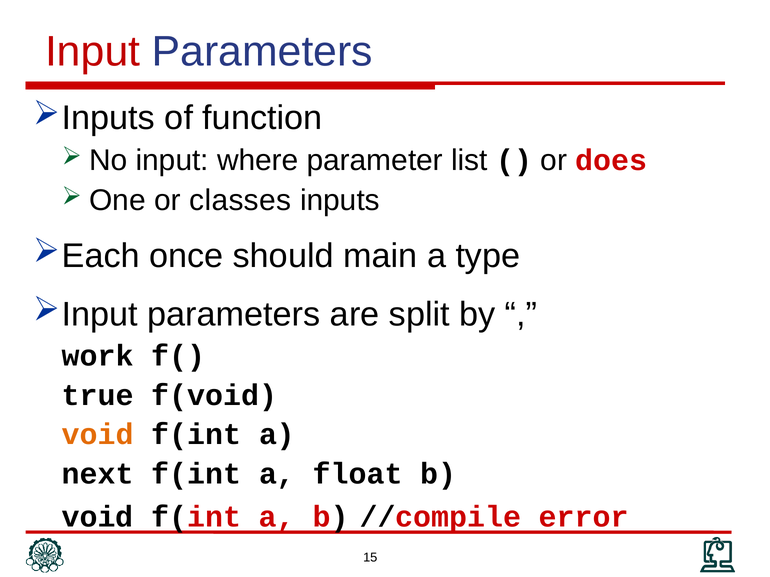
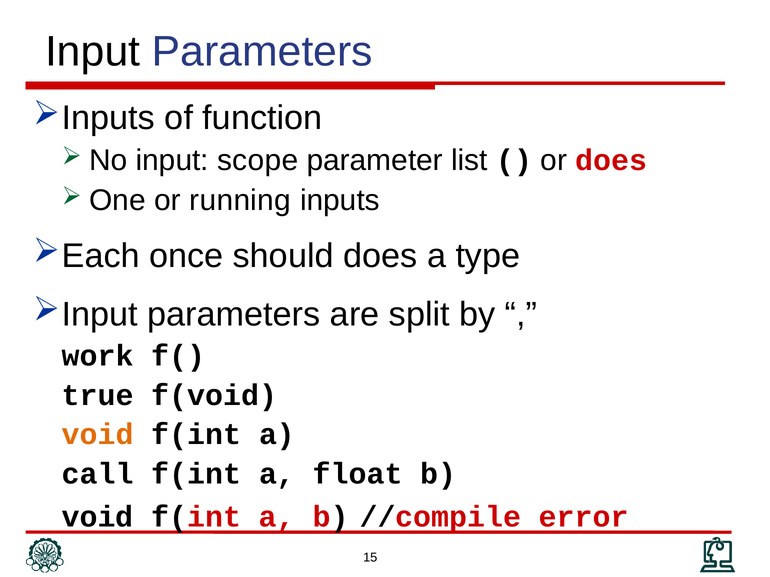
Input colour: red -> black (93, 51)
where: where -> scope (258, 160)
classes: classes -> running (240, 200)
should main: main -> does (380, 256)
next: next -> call (98, 474)
